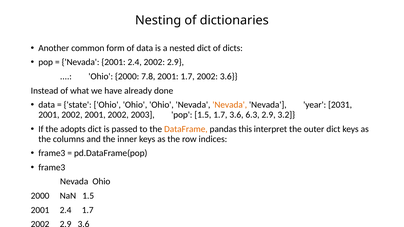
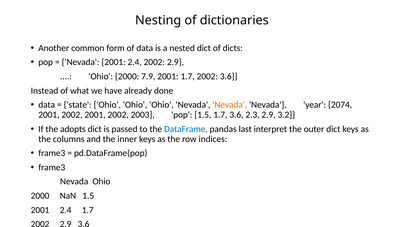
7.8: 7.8 -> 7.9 (148, 77)
2031: 2031 -> 2074 (340, 105)
6.3: 6.3 -> 2.3 (253, 115)
DataFrame colour: orange -> blue (186, 129)
this: this -> last (245, 129)
